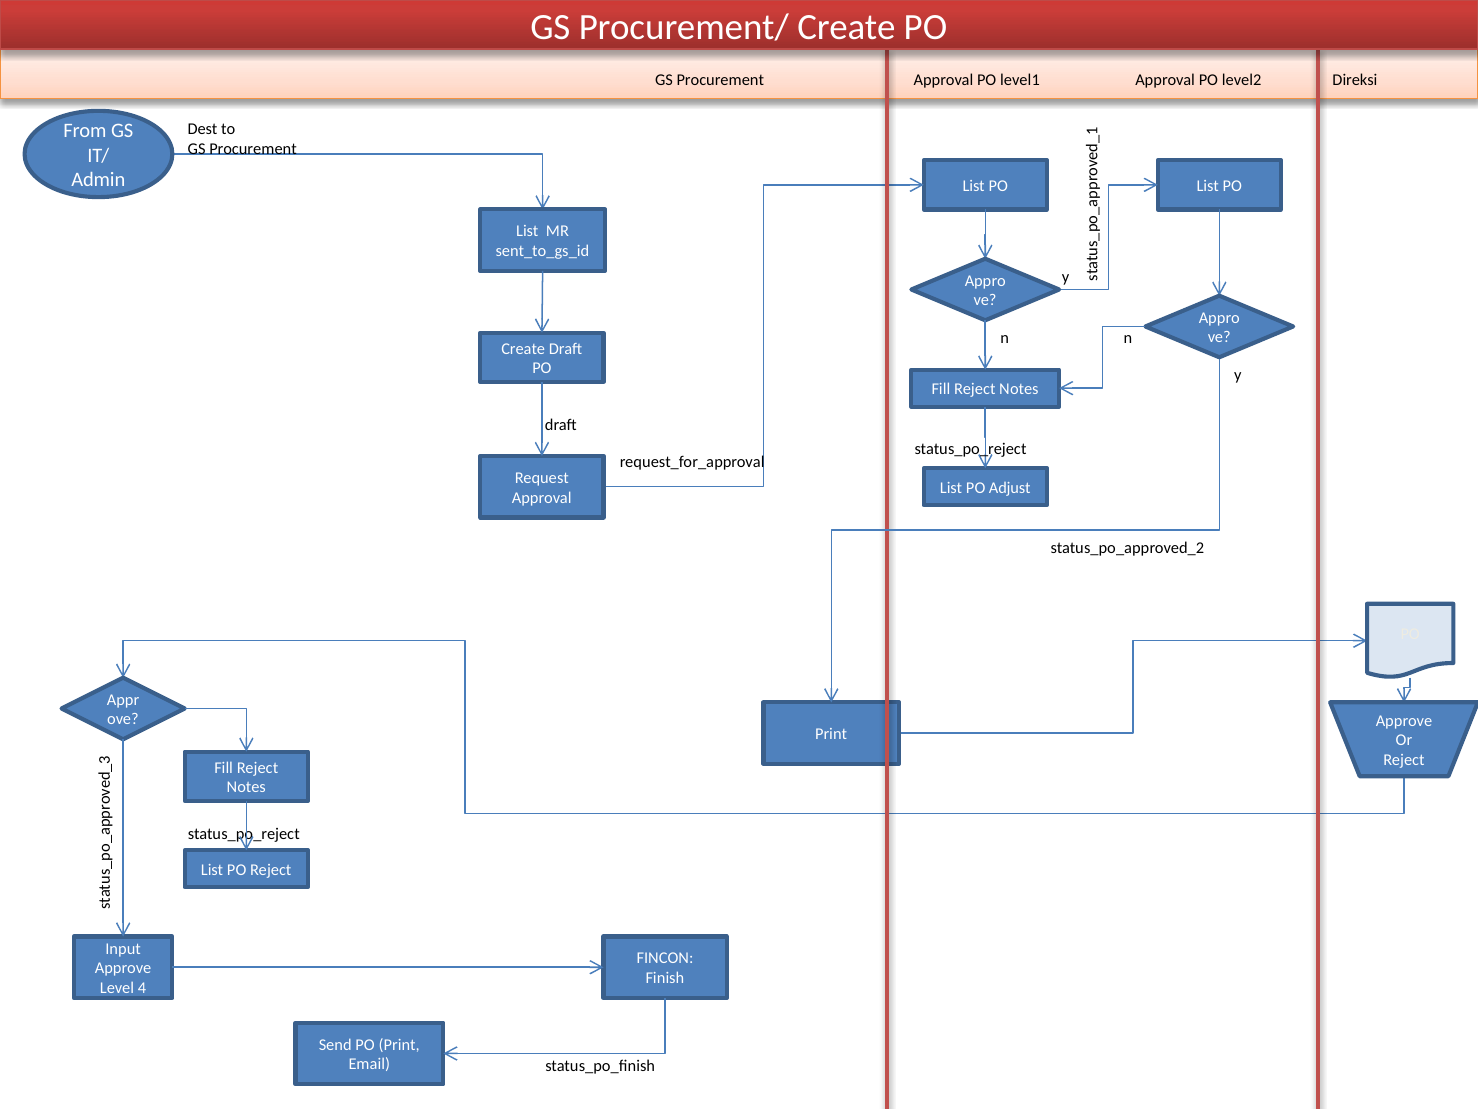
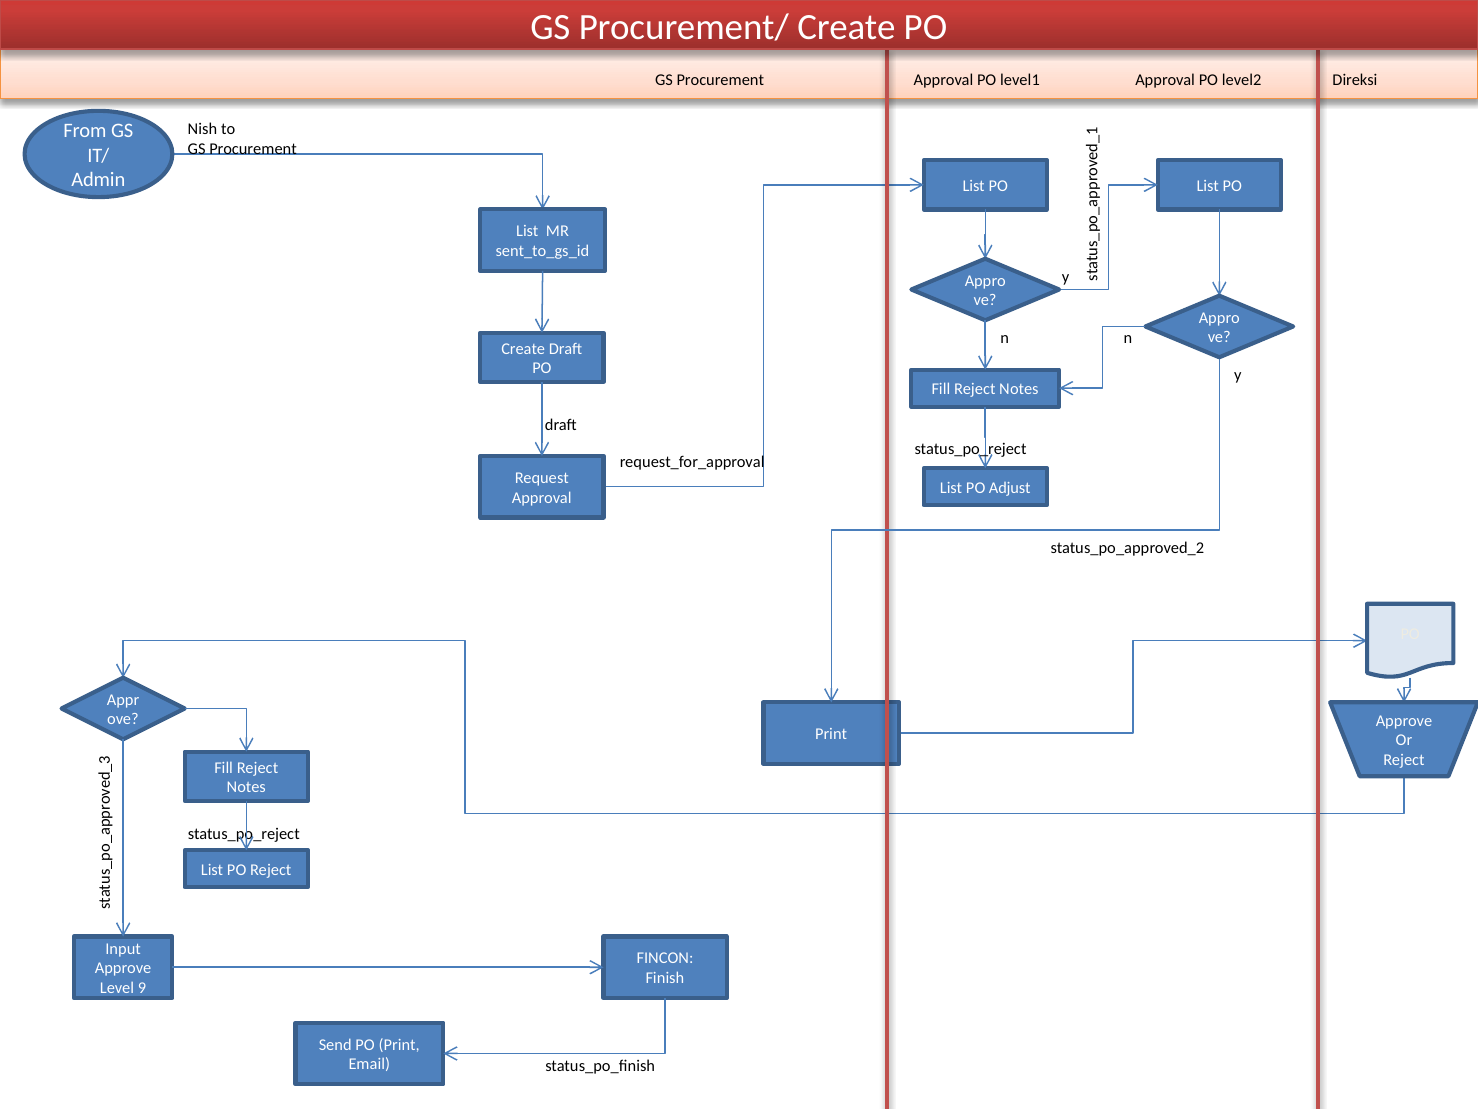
Dest: Dest -> Nish (202, 129)
4: 4 -> 9 (142, 988)
